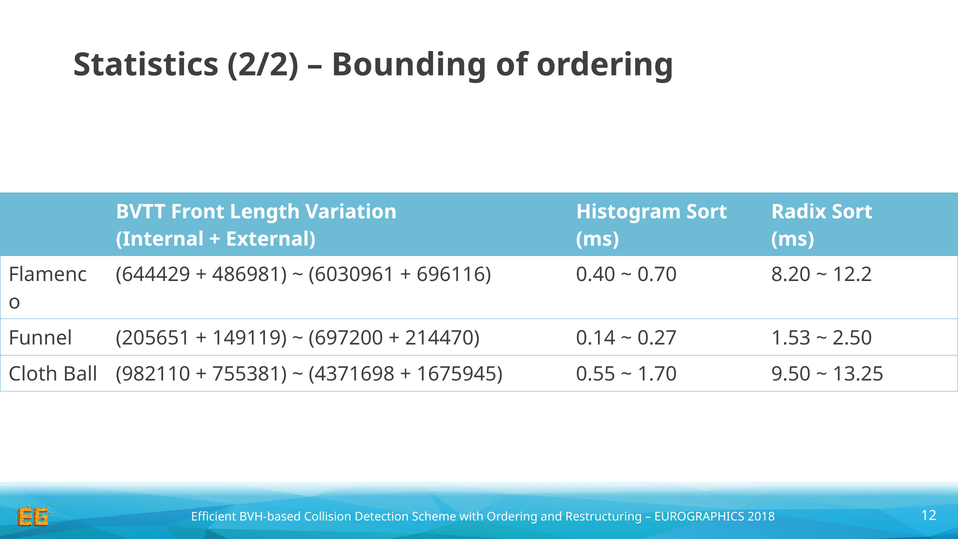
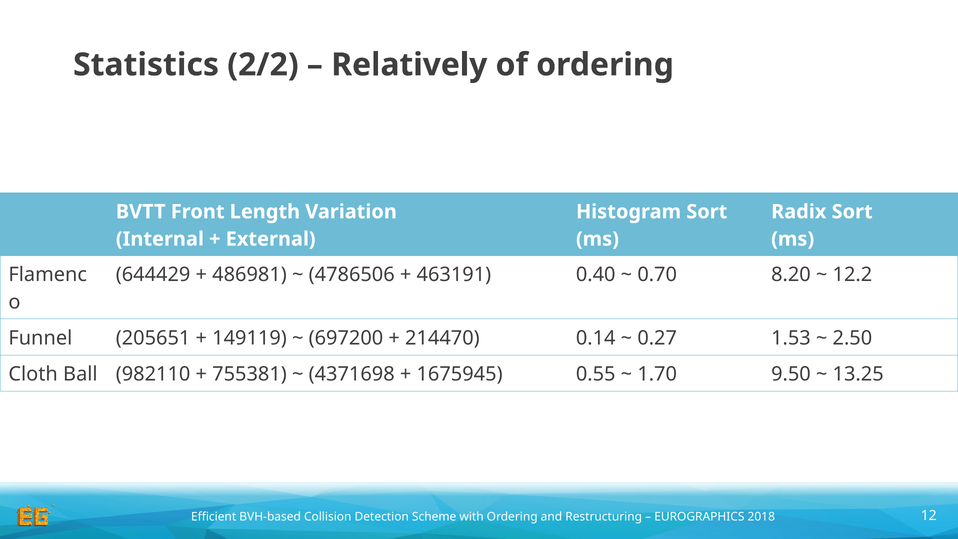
Bounding: Bounding -> Relatively (409, 65)
6030961: 6030961 -> 4786506 (352, 275)
696116: 696116 -> 463191 (454, 275)
